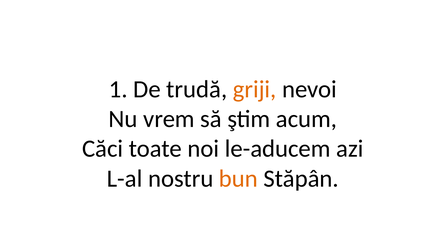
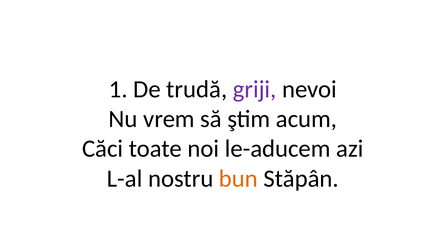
griji colour: orange -> purple (255, 89)
